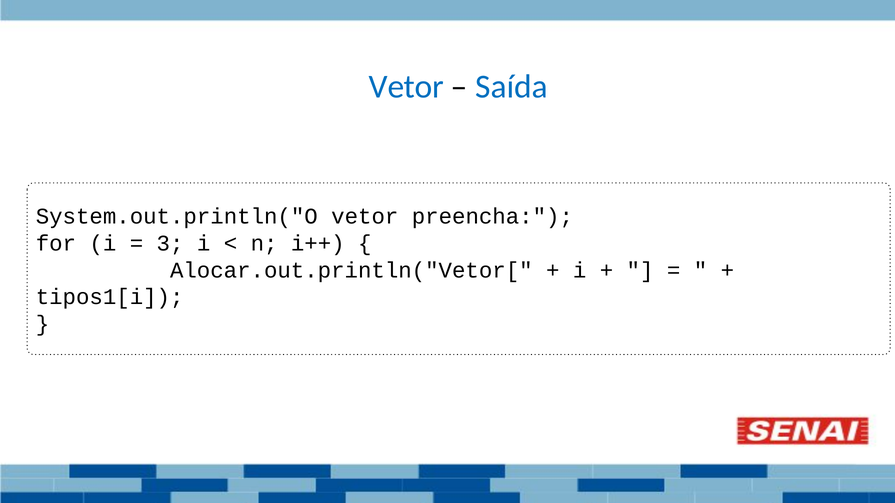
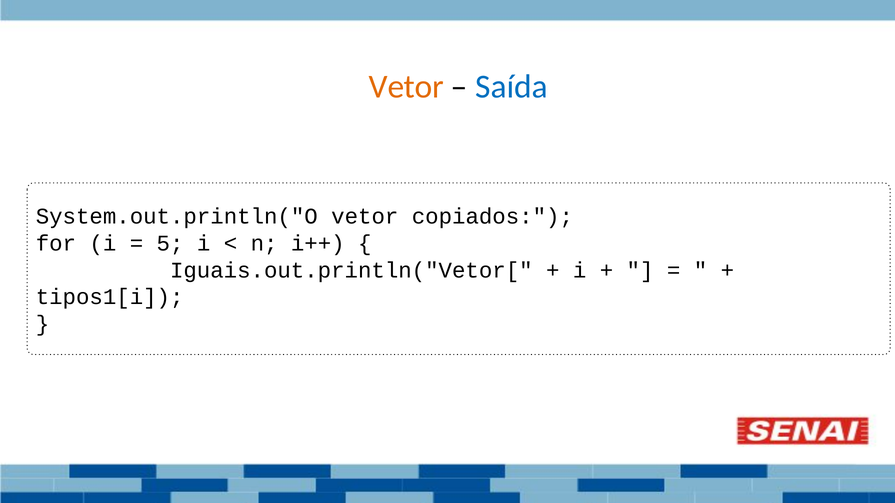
Vetor colour: blue -> orange (406, 87)
preencha: preencha -> copiados (492, 217)
3: 3 -> 5 (170, 244)
Alocar.out.println("Vetor[: Alocar.out.println("Vetor[ -> Iguais.out.println("Vetor[ (351, 270)
